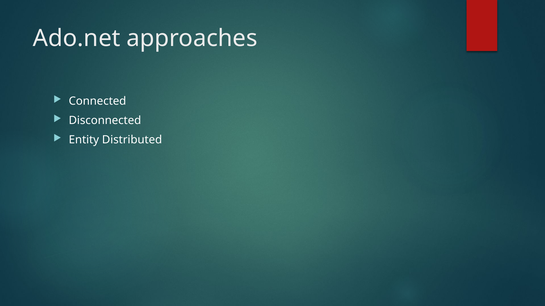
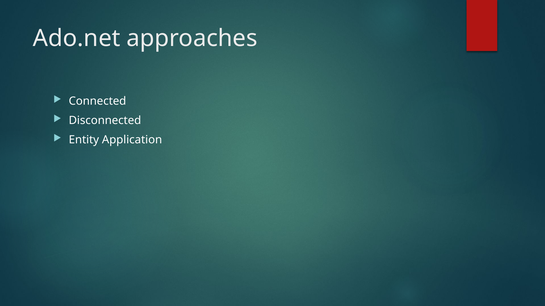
Distributed: Distributed -> Application (132, 140)
